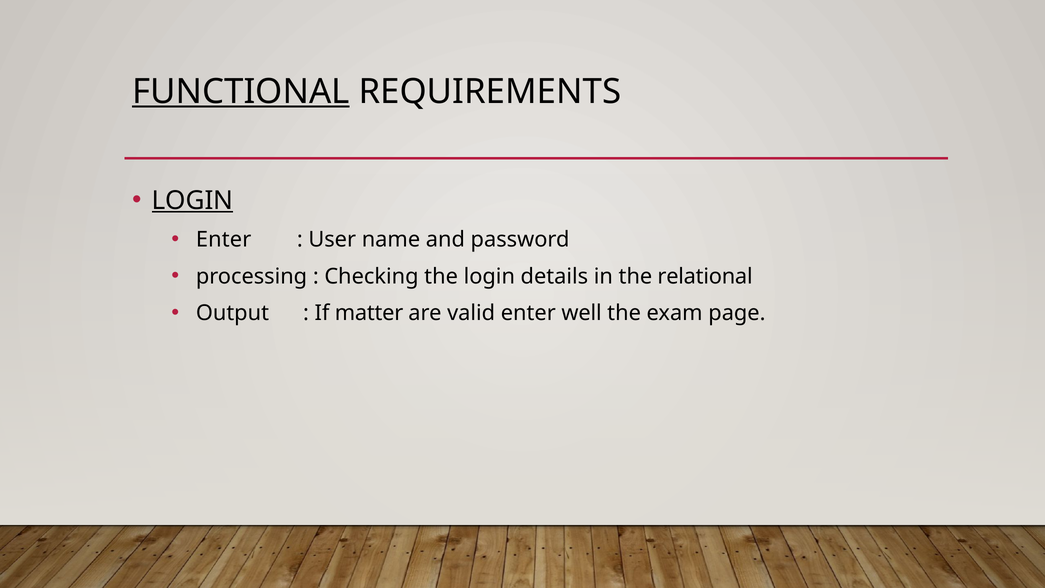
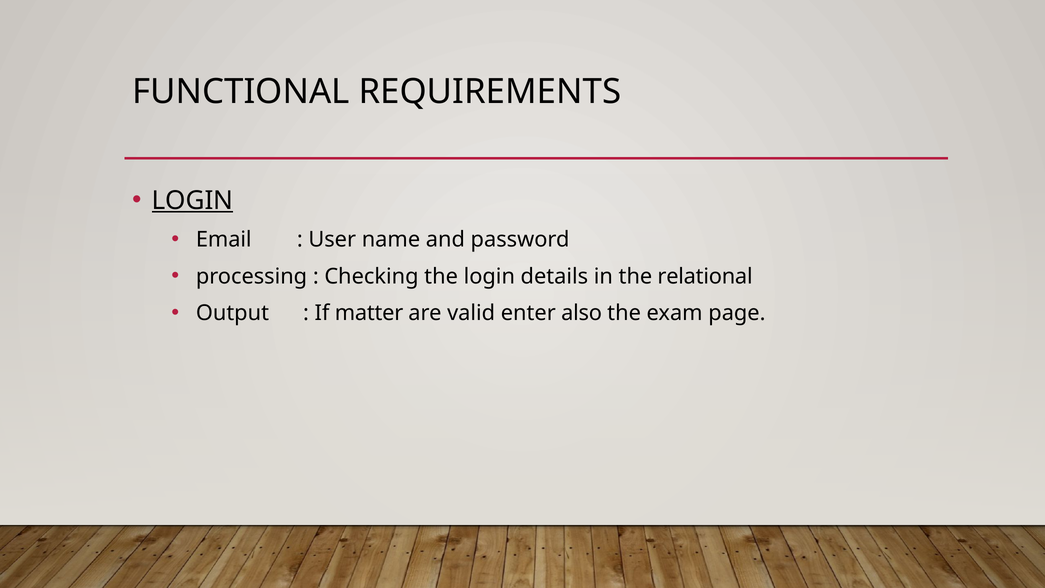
FUNCTIONAL underline: present -> none (241, 92)
Enter: Enter -> Email (224, 240)
well: well -> also (582, 313)
